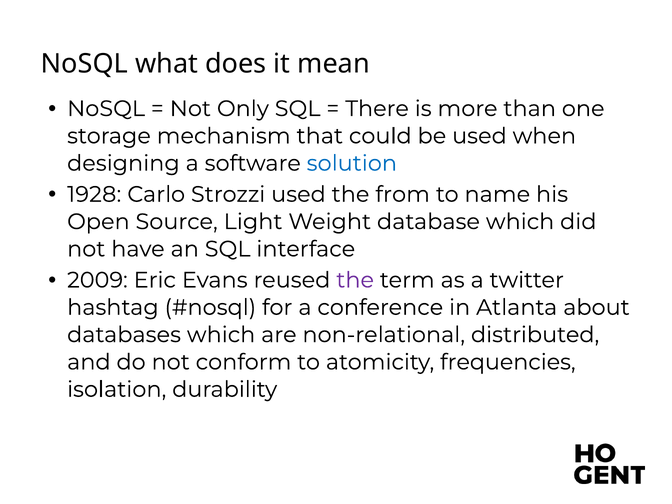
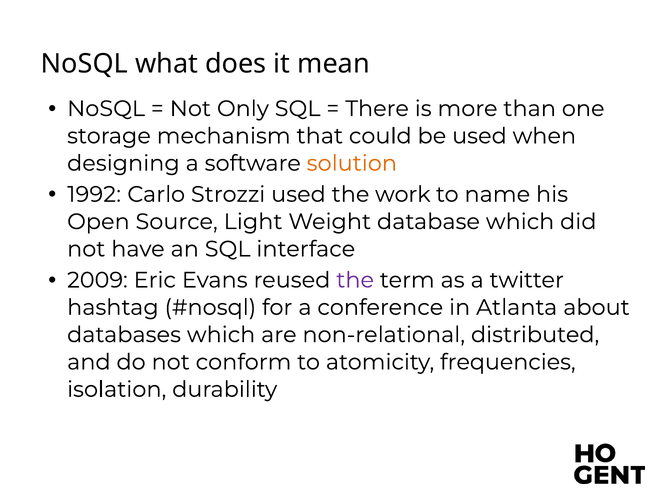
solution colour: blue -> orange (352, 163)
1928: 1928 -> 1992 (94, 194)
from: from -> work (403, 194)
